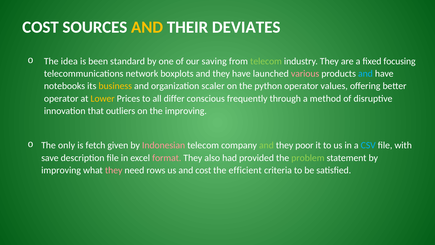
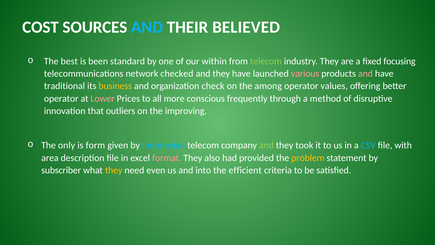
AND colour: yellow -> light blue (147, 27)
DEVIATES: DEVIATES -> BELIEVED (246, 27)
idea: idea -> best (69, 61)
saving: saving -> within (214, 61)
boxplots: boxplots -> checked (177, 74)
and colour: light blue -> pink (365, 74)
notebooks: notebooks -> traditional (64, 86)
scaler: scaler -> check (213, 86)
python: python -> among (268, 86)
Lower colour: yellow -> pink (103, 98)
differ: differ -> more (174, 98)
fetch: fetch -> form (95, 145)
Indonesian colour: pink -> light blue (164, 145)
poor: poor -> took (304, 145)
save: save -> area (50, 158)
problem colour: light green -> yellow (308, 158)
improving: improving -> subscriber (61, 170)
they colour: pink -> yellow (114, 170)
rows: rows -> even (156, 170)
and cost: cost -> into (203, 170)
